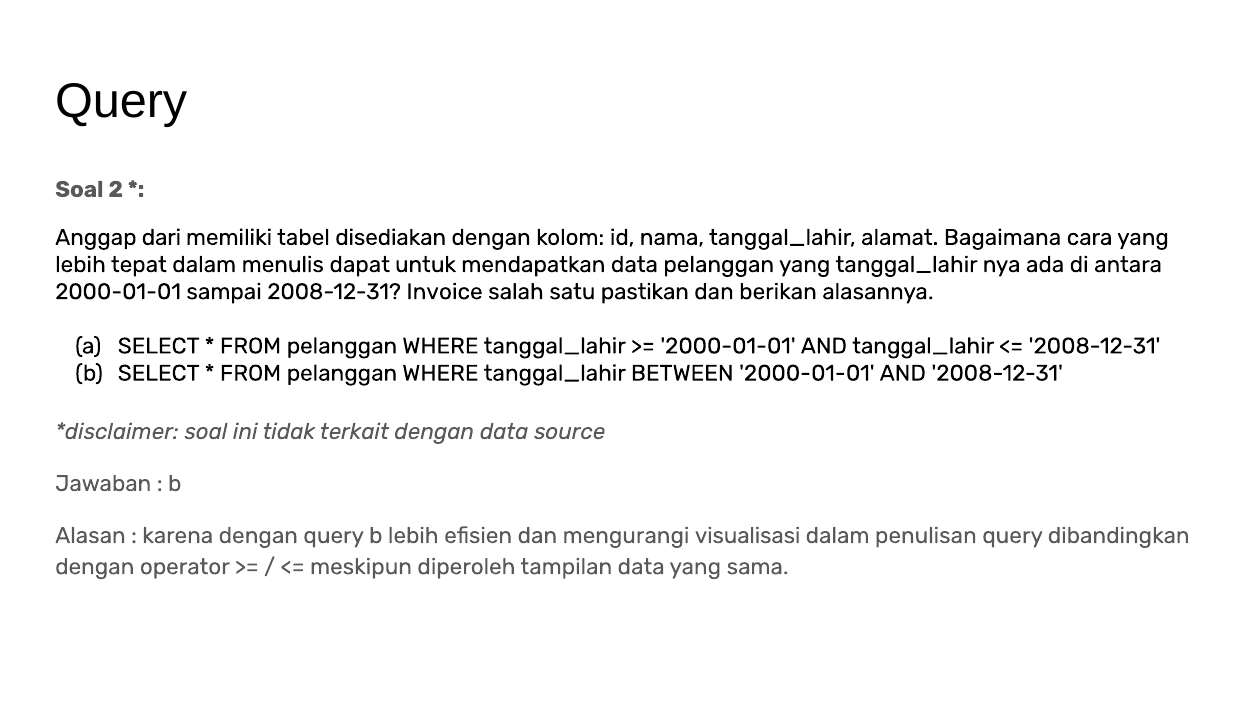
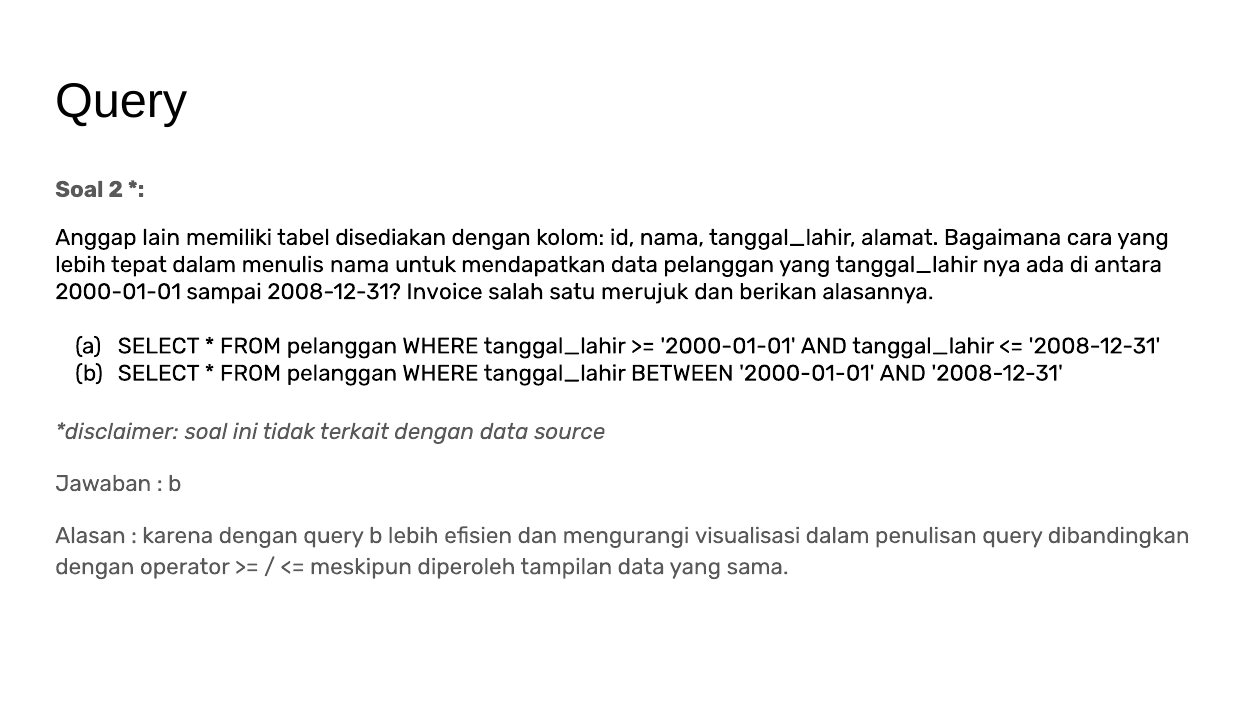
dari: dari -> lain (161, 237)
menulis dapat: dapat -> nama (360, 264)
pastikan: pastikan -> merujuk (645, 292)
